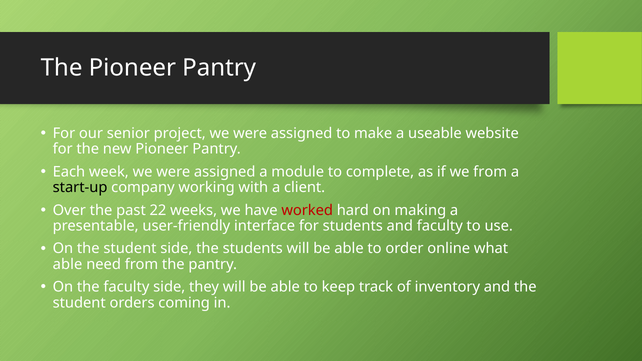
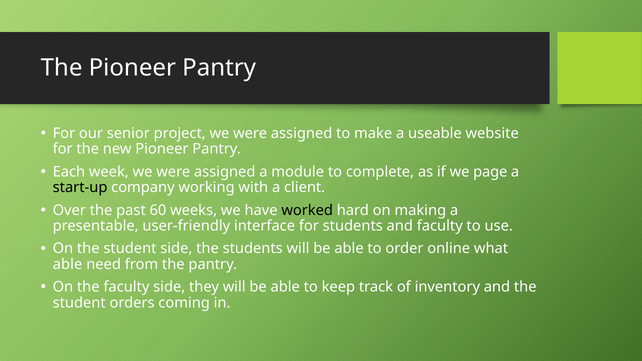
we from: from -> page (490, 172)
22: 22 -> 60 (158, 210)
worked colour: red -> black (307, 210)
